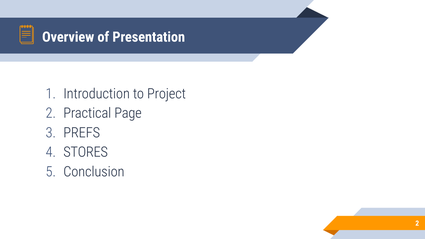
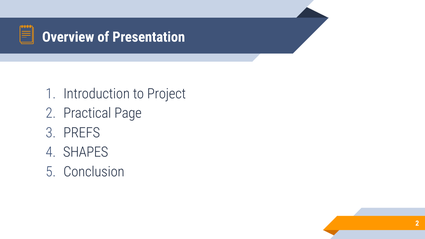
STORES: STORES -> SHAPES (86, 152)
